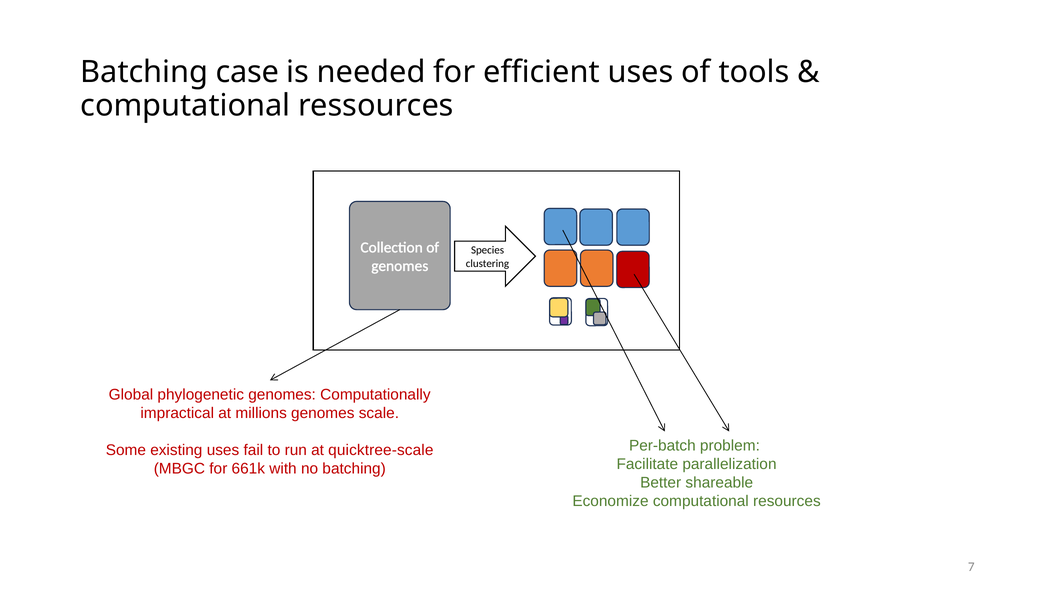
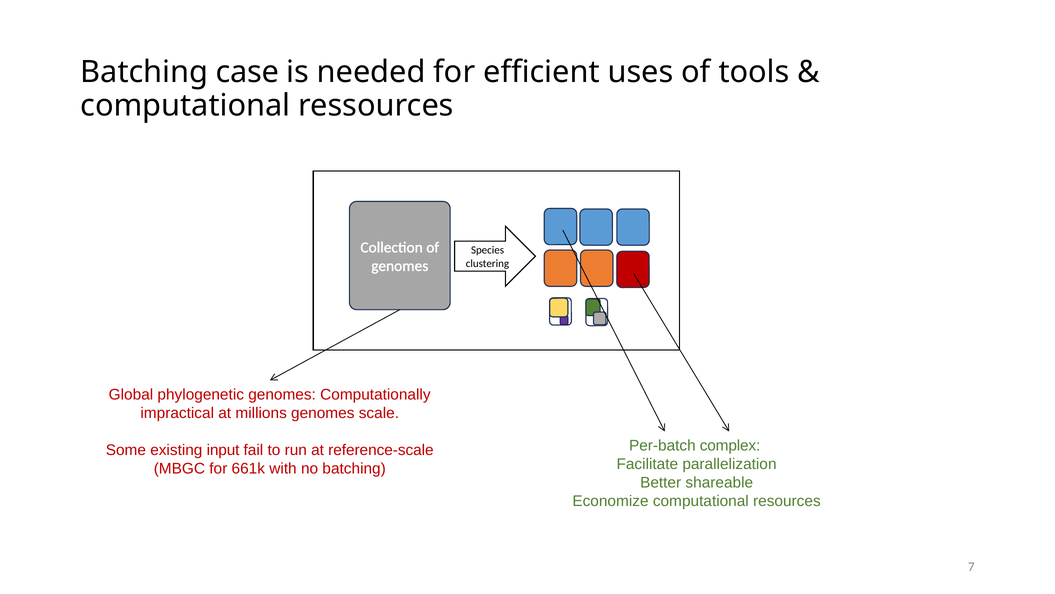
problem: problem -> complex (730, 445)
existing uses: uses -> input (223, 450)
quicktree-scale: quicktree-scale -> reference-scale (381, 450)
